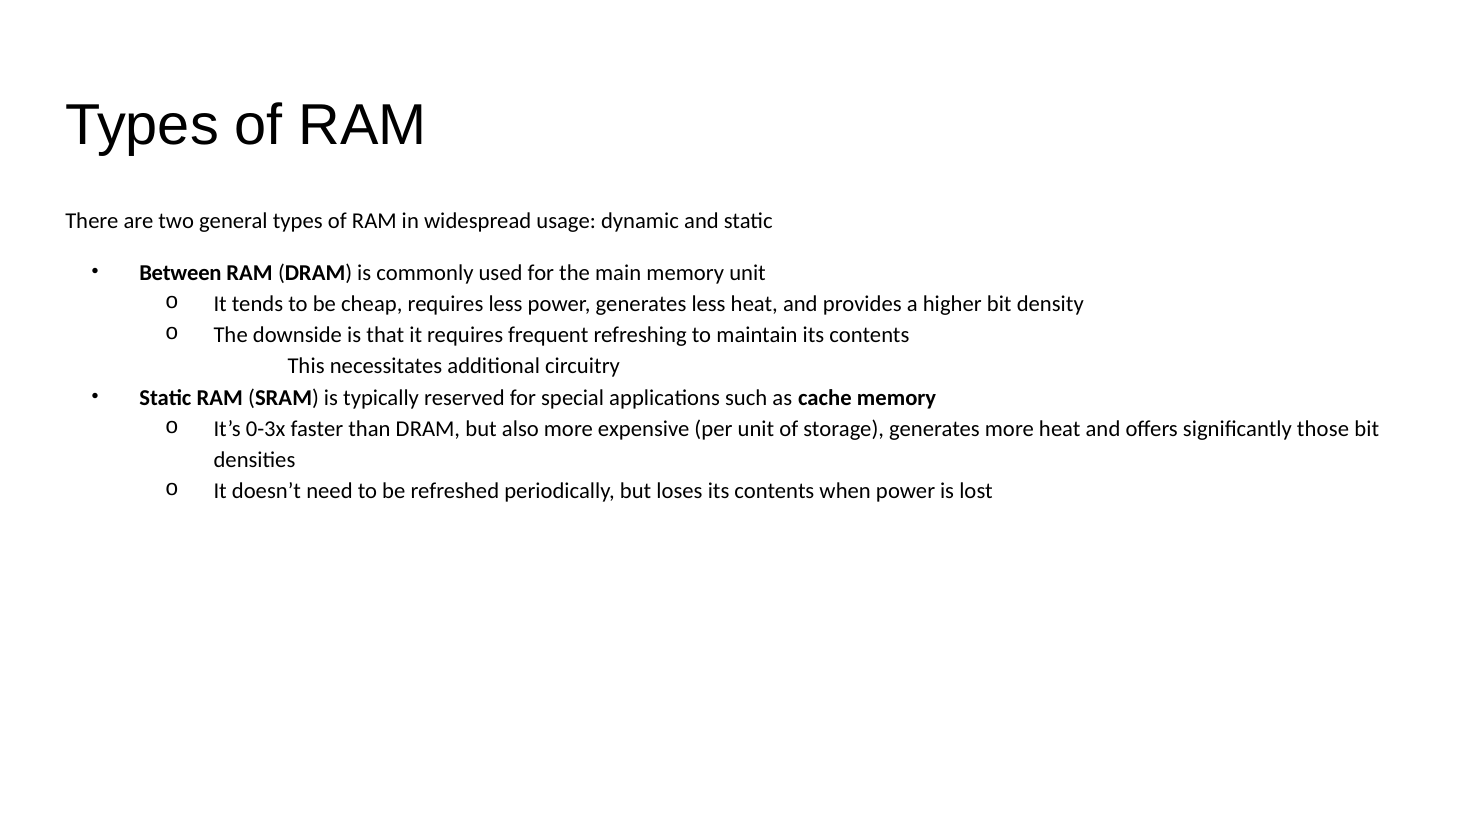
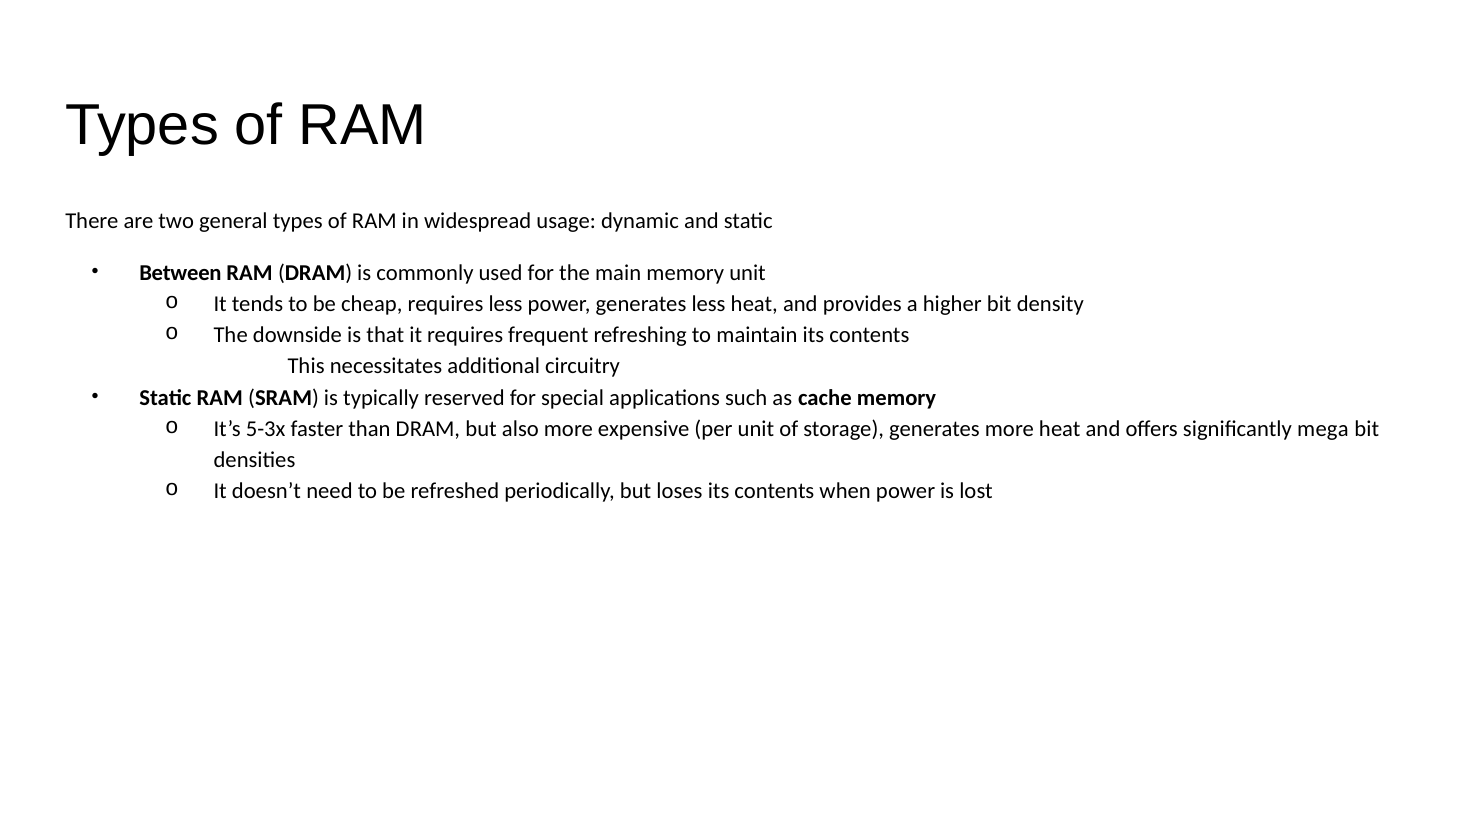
0-3x: 0-3x -> 5-3x (266, 429)
those: those -> mega (1323, 429)
